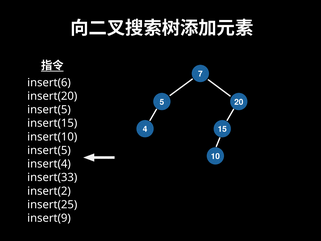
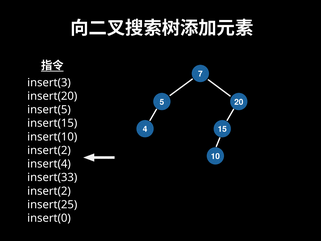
insert(6: insert(6 -> insert(3 (49, 82)
insert(5: insert(5 -> insert(2 (49, 150)
insert(9: insert(9 -> insert(0 (49, 218)
